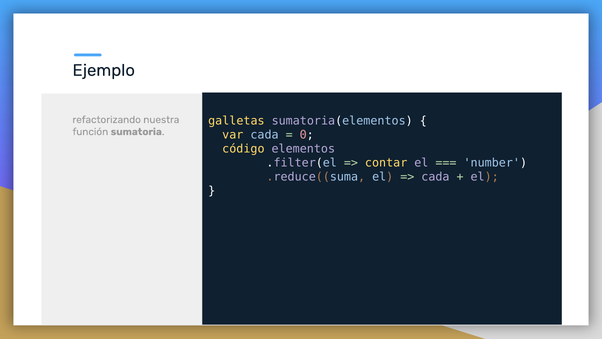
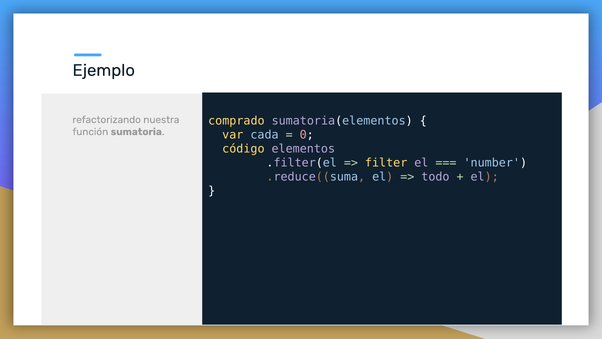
galletas: galletas -> comprado (236, 121)
contar: contar -> filter (386, 163)
cada: cada -> todo (435, 177)
